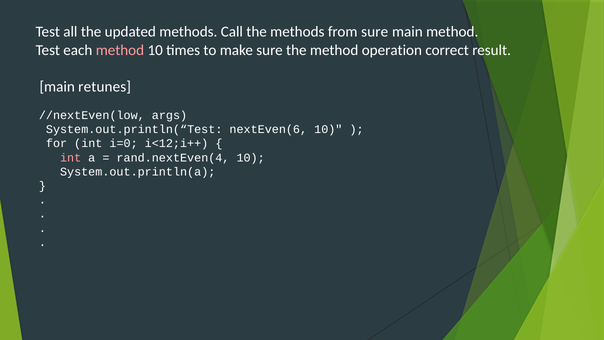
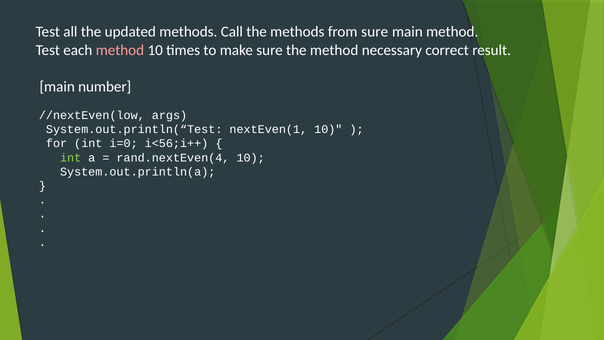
operation: operation -> necessary (392, 50)
retunes: retunes -> number (105, 87)
nextEven(6: nextEven(6 -> nextEven(1 (268, 129)
i<12;i++: i<12;i++ -> i<56;i++ (176, 143)
int colour: pink -> light green (71, 158)
